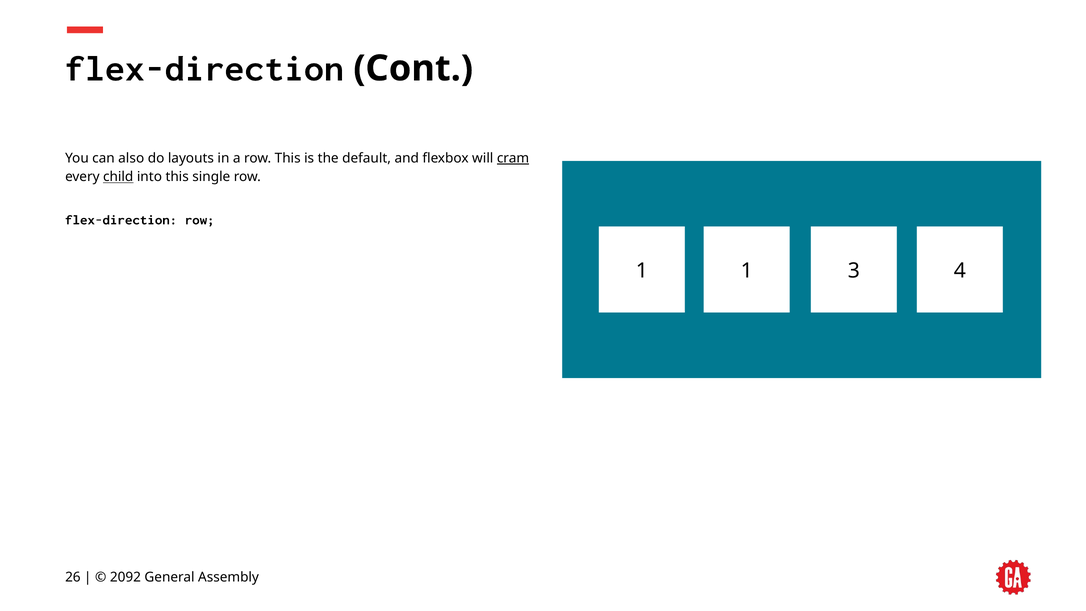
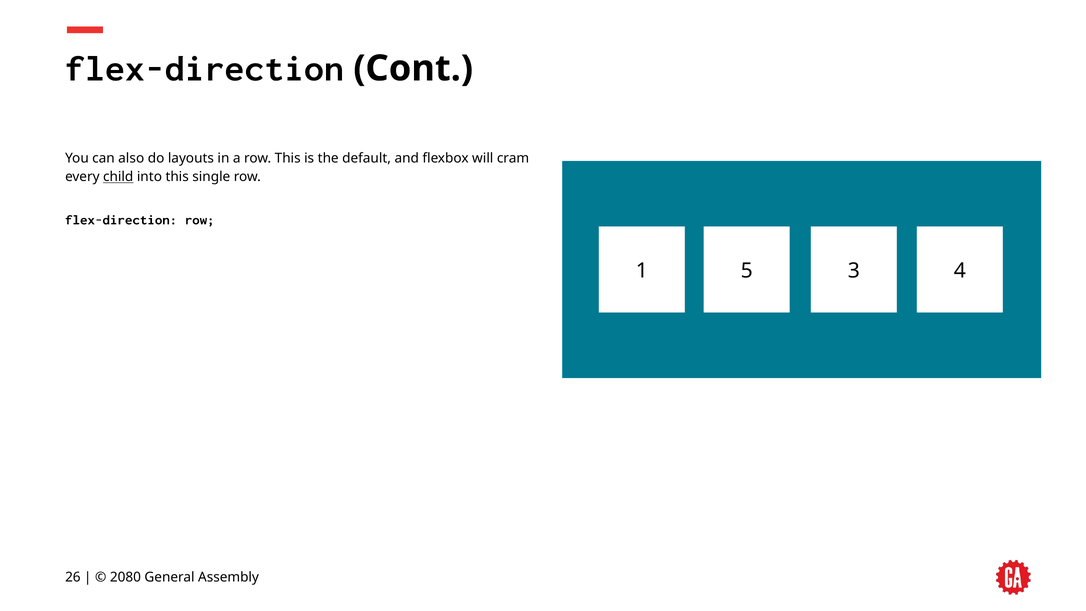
cram underline: present -> none (513, 158)
1 1: 1 -> 5 (747, 271)
2092: 2092 -> 2080 (125, 577)
